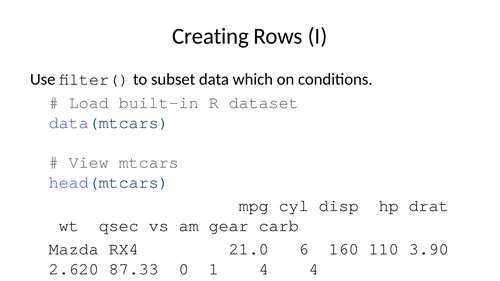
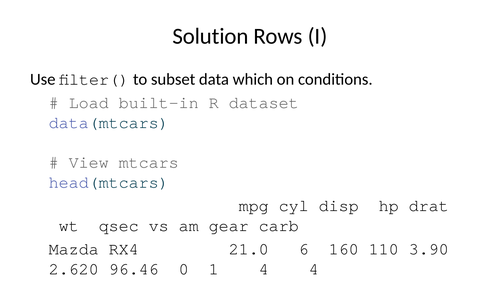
Creating: Creating -> Solution (210, 36)
87.33: 87.33 -> 96.46 (134, 269)
